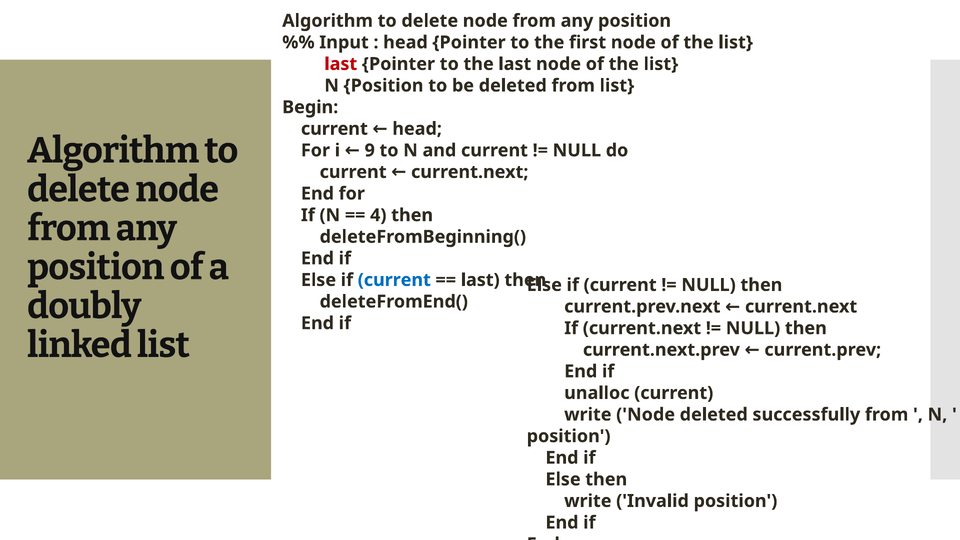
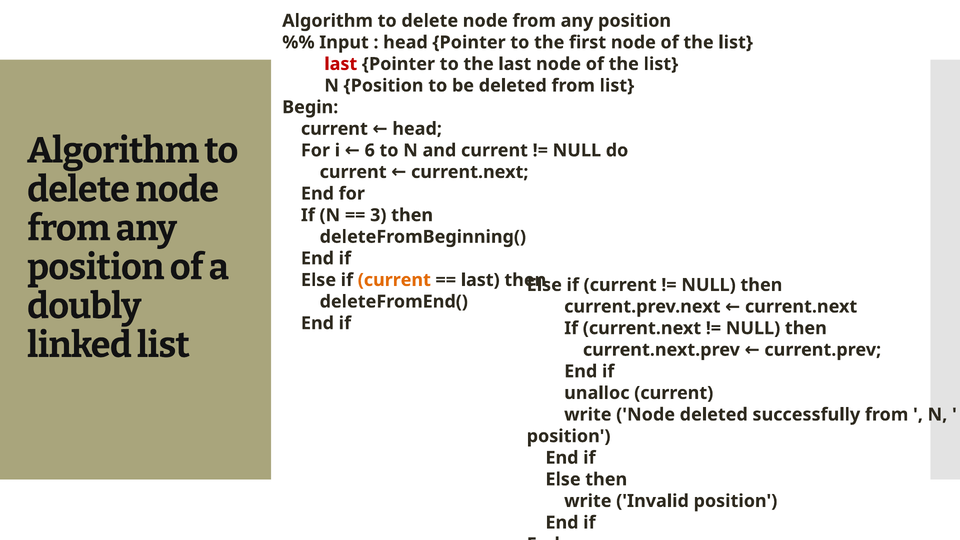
9: 9 -> 6 (370, 150)
4: 4 -> 3 (378, 215)
current colour: blue -> orange (394, 280)
